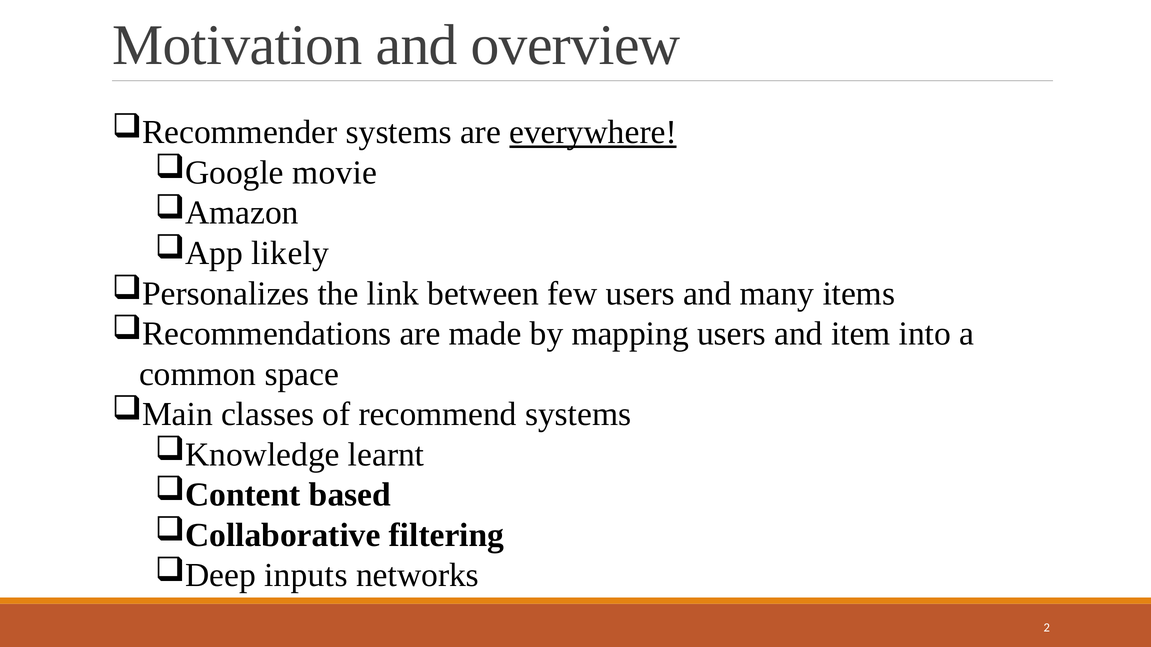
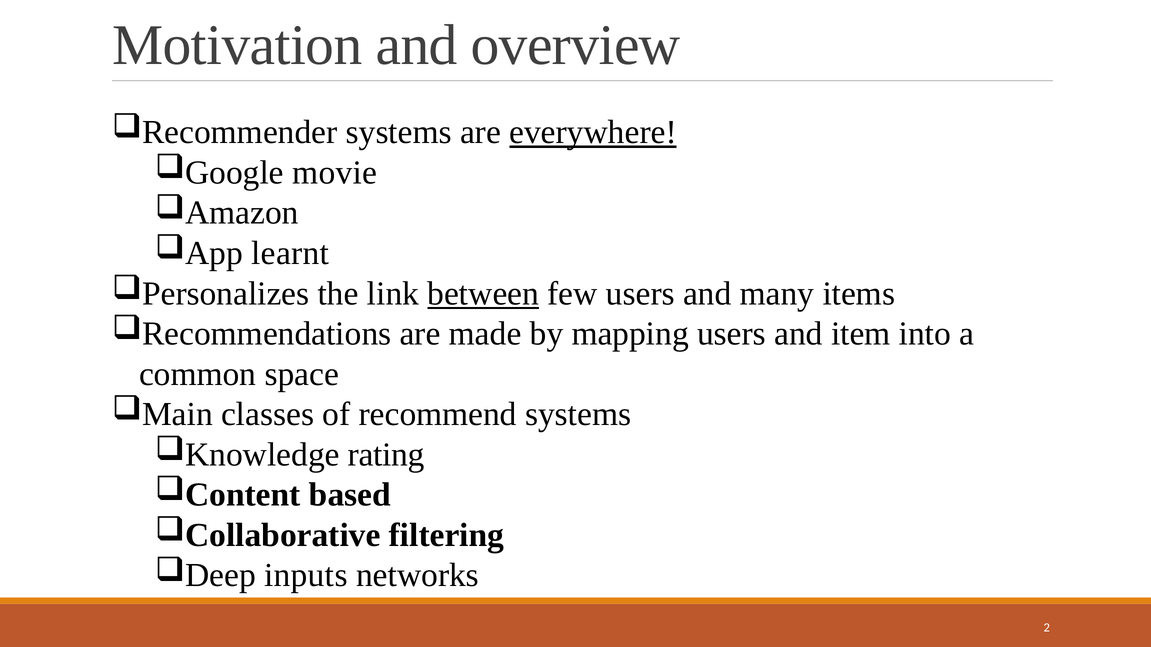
likely: likely -> learnt (290, 253)
between underline: none -> present (483, 294)
learnt: learnt -> rating (386, 455)
